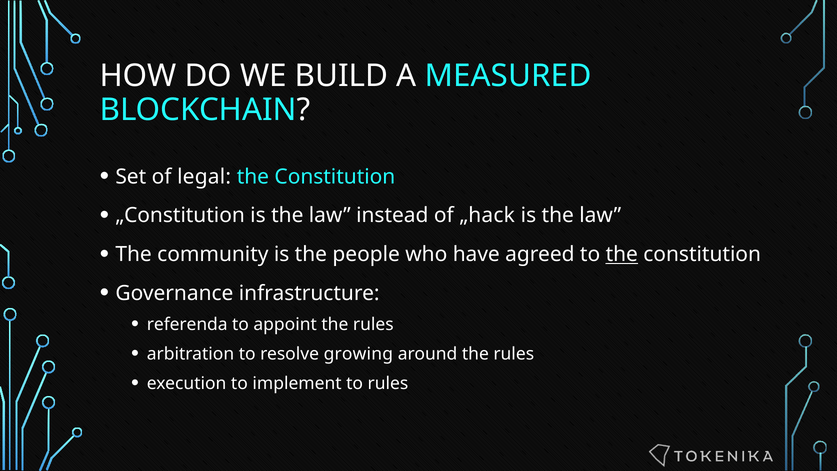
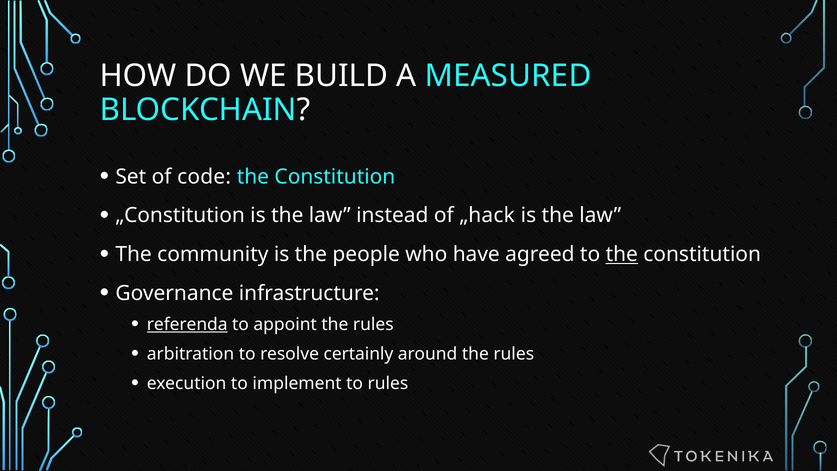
legal: legal -> code (204, 177)
referenda underline: none -> present (187, 324)
growing: growing -> certainly (358, 354)
